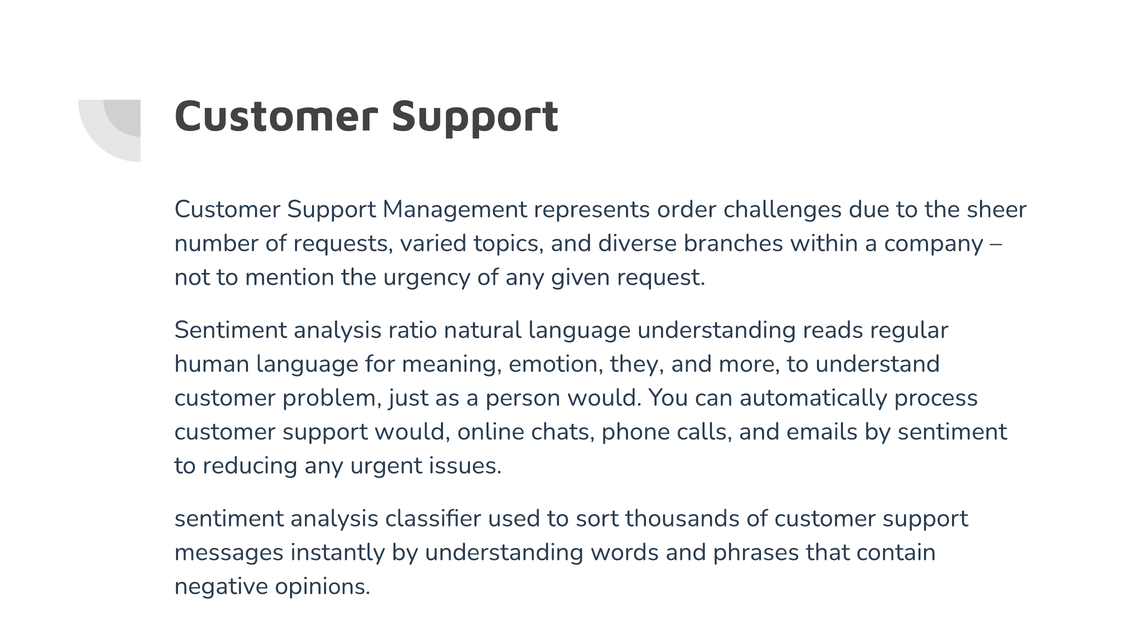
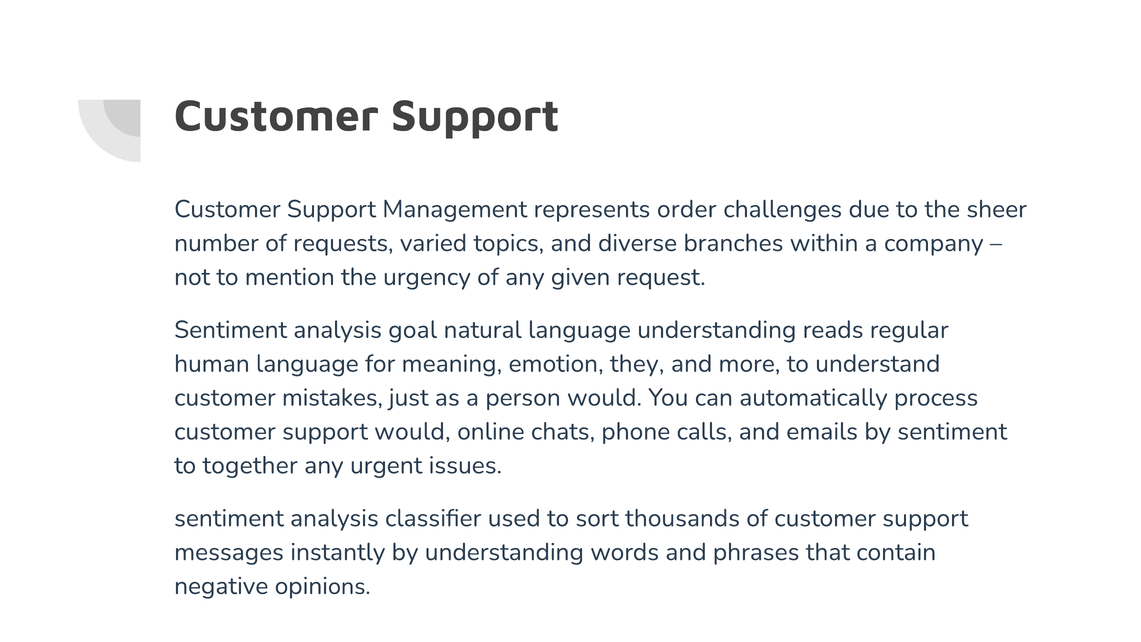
ratio: ratio -> goal (413, 330)
problem: problem -> mistakes (332, 397)
reducing: reducing -> together (250, 465)
